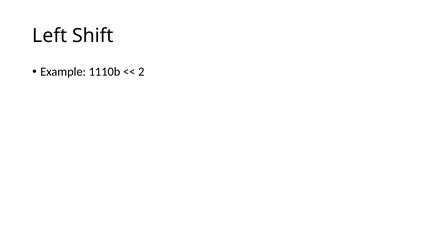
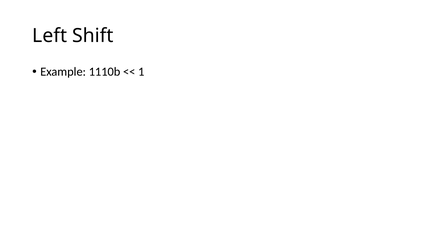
2: 2 -> 1 (141, 72)
